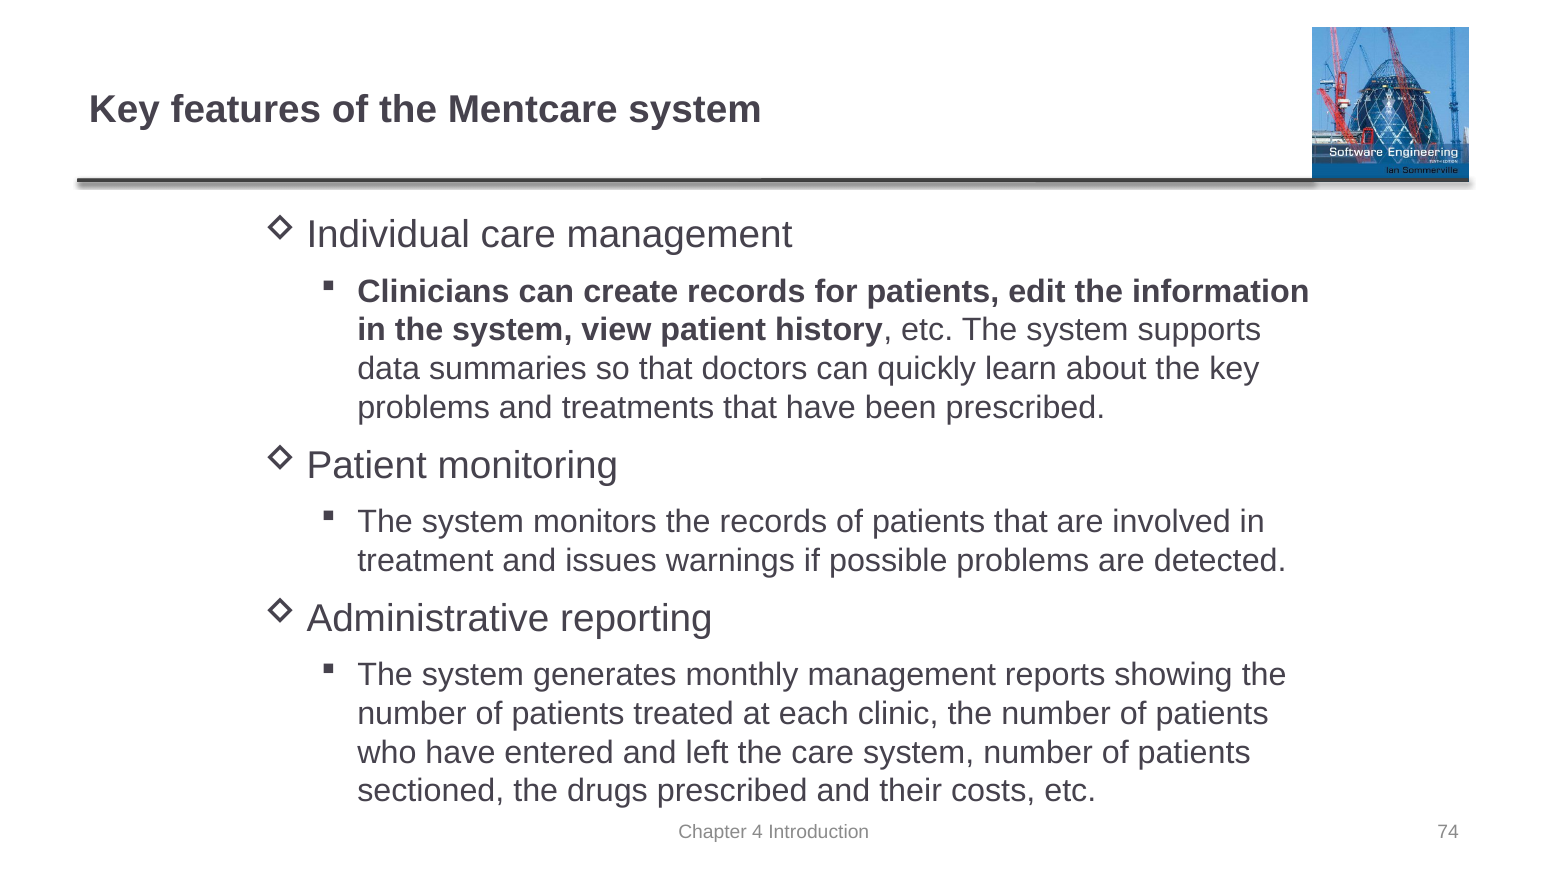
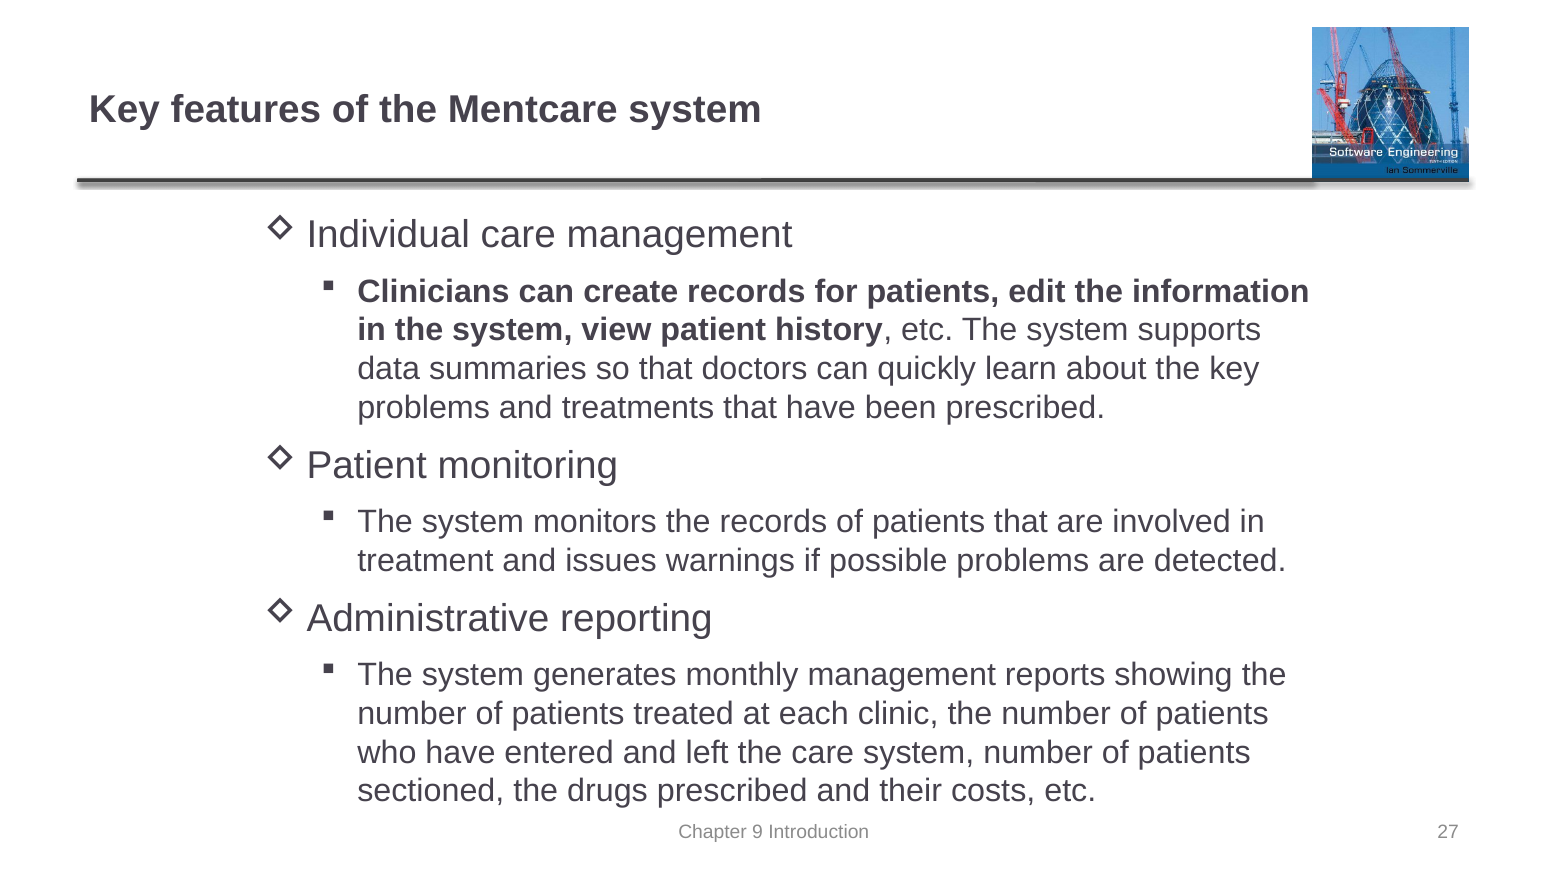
4: 4 -> 9 (758, 832)
74: 74 -> 27 (1448, 832)
